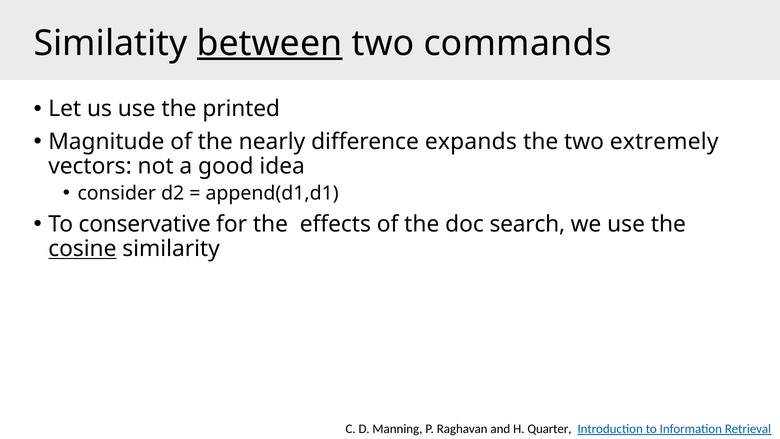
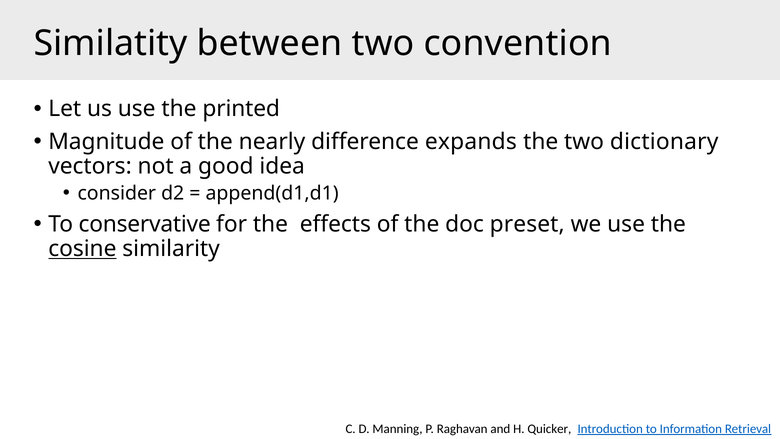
between underline: present -> none (270, 43)
commands: commands -> convention (518, 43)
extremely: extremely -> dictionary (664, 142)
search: search -> preset (527, 224)
Quarter: Quarter -> Quicker (549, 429)
